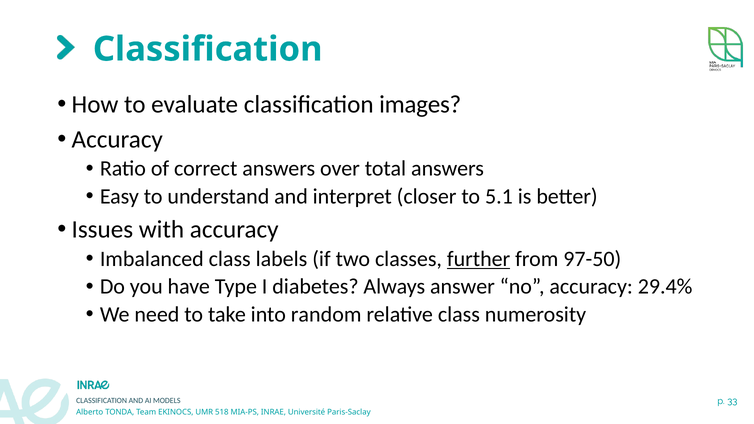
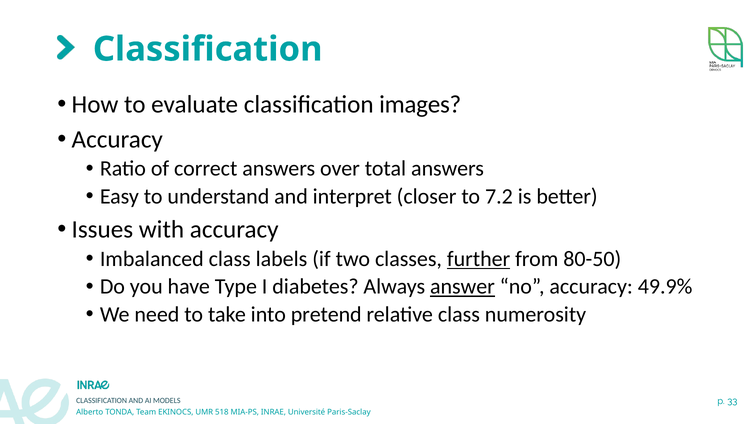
5.1: 5.1 -> 7.2 (499, 196)
97-50: 97-50 -> 80-50 (592, 259)
answer underline: none -> present (462, 287)
29.4%: 29.4% -> 49.9% (665, 287)
random: random -> pretend (326, 314)
